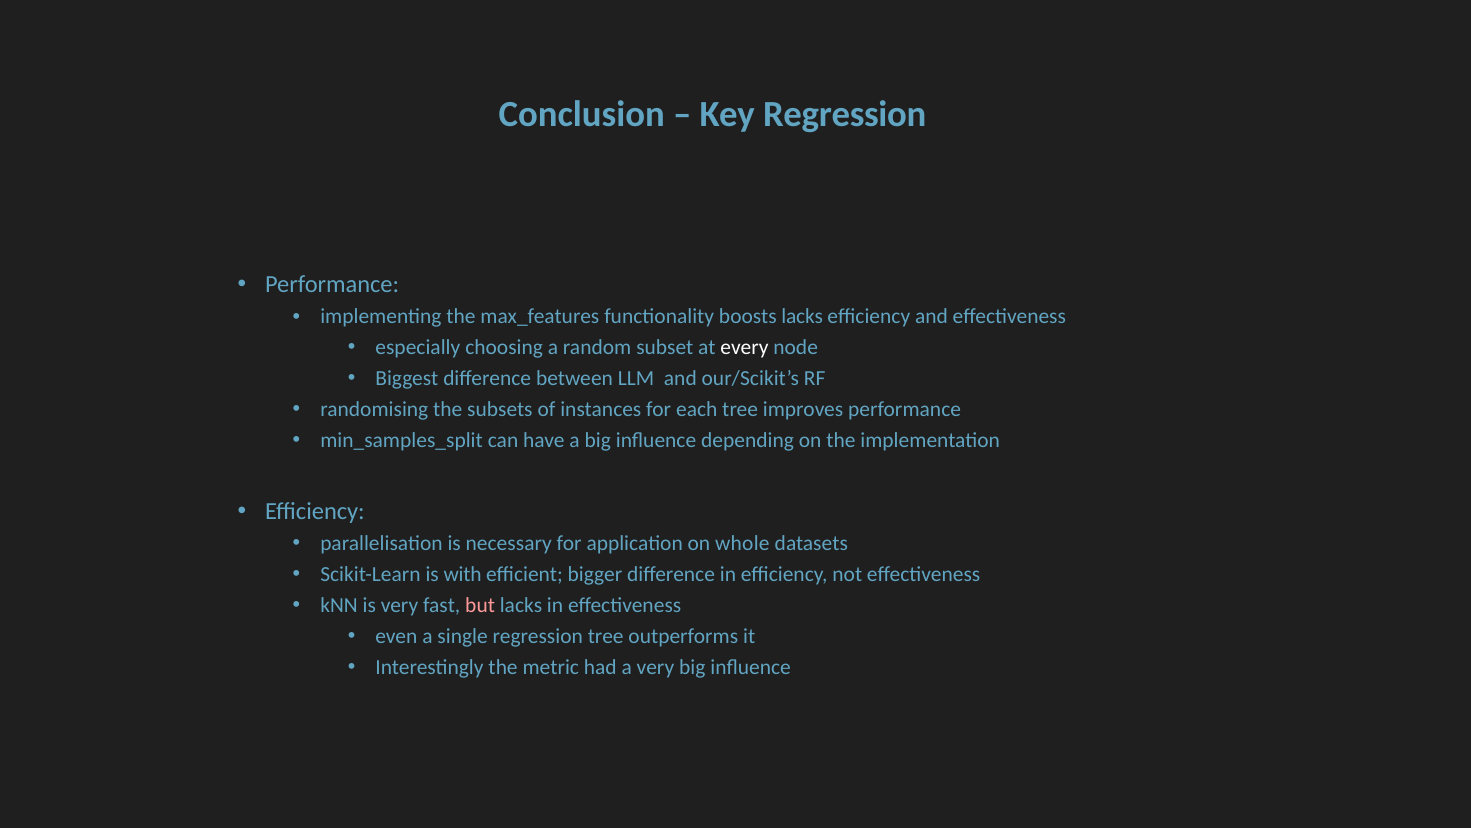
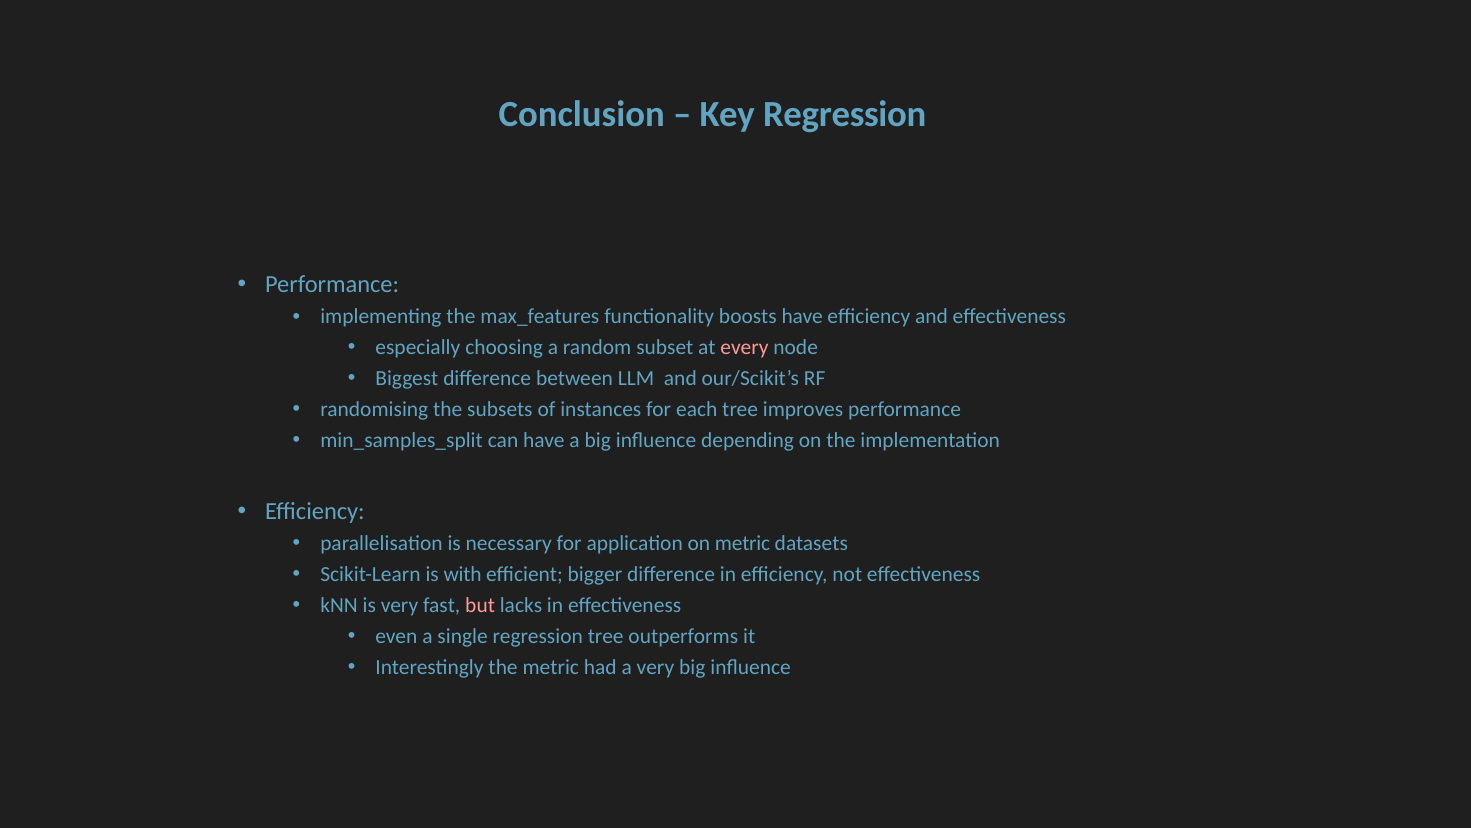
boosts lacks: lacks -> have (802, 317)
every colour: white -> pink (744, 347)
on whole: whole -> metric (743, 543)
